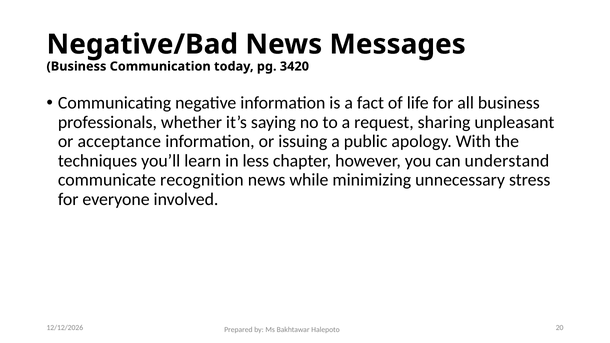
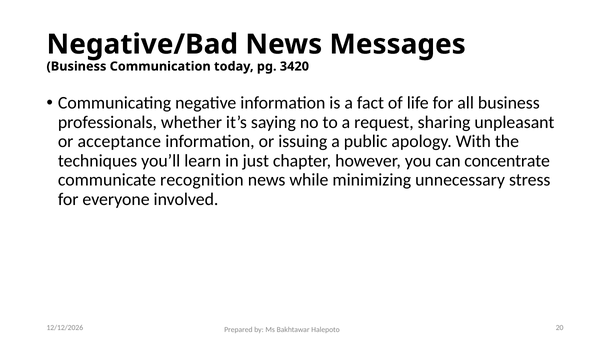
less: less -> just (256, 161)
understand: understand -> concentrate (507, 161)
